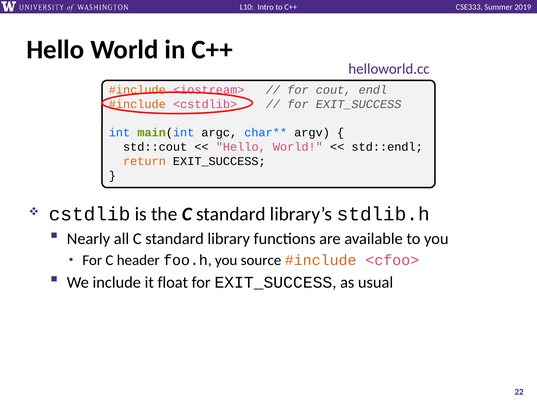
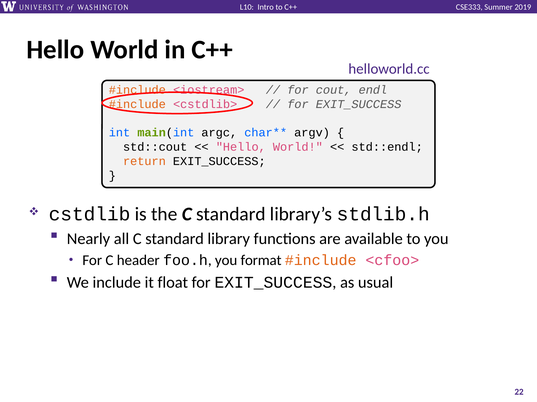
source: source -> format (261, 261)
